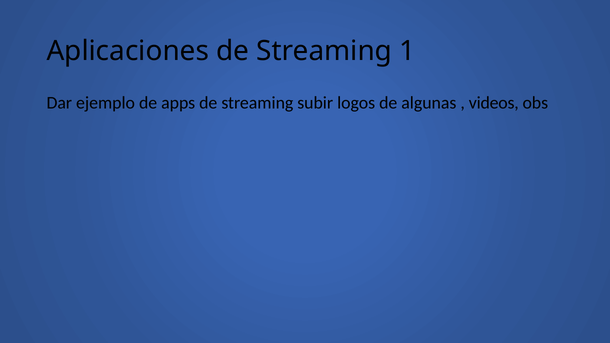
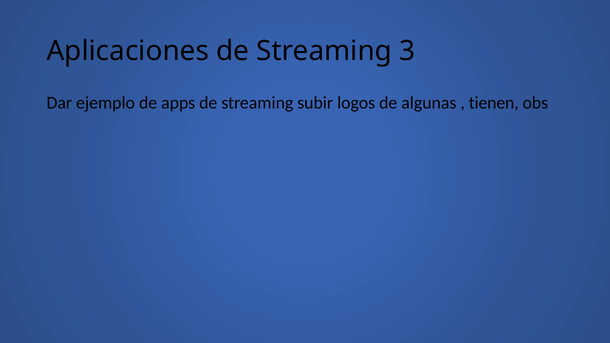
1: 1 -> 3 (407, 51)
videos: videos -> tienen (494, 103)
